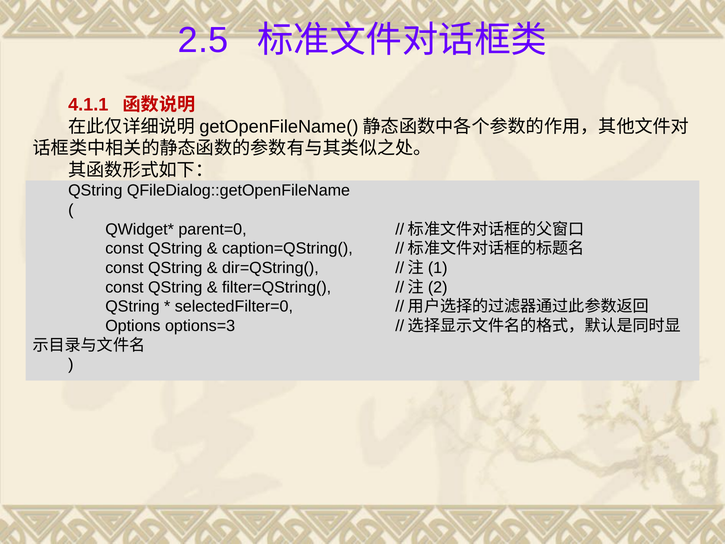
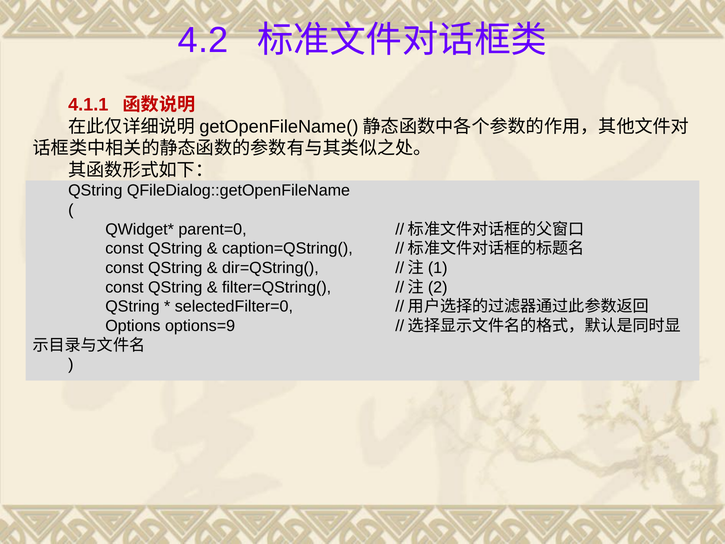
2.5: 2.5 -> 4.2 (203, 40)
options=3: options=3 -> options=9 (200, 326)
